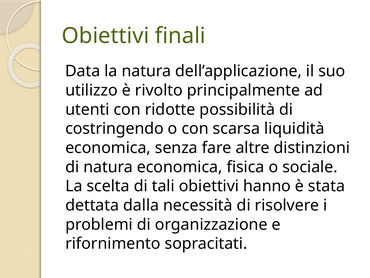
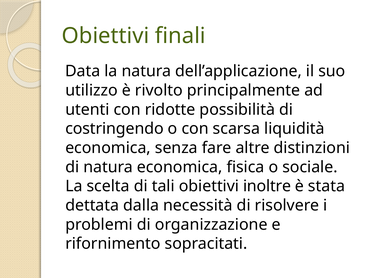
hanno: hanno -> inoltre (267, 186)
